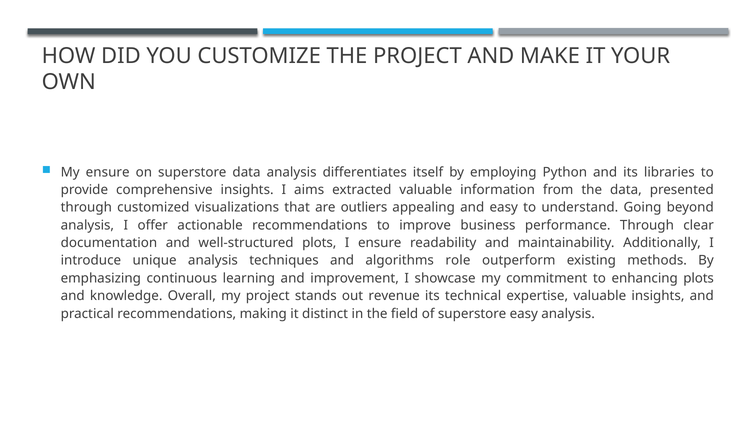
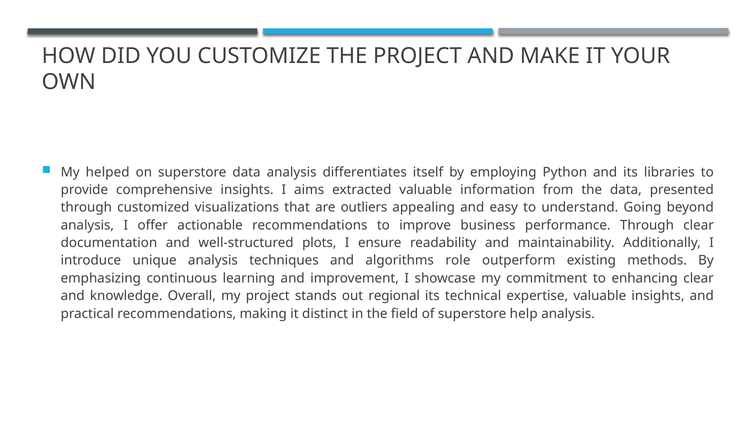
My ensure: ensure -> helped (108, 172)
enhancing plots: plots -> clear (699, 278)
revenue: revenue -> regional (394, 296)
superstore easy: easy -> help (524, 314)
